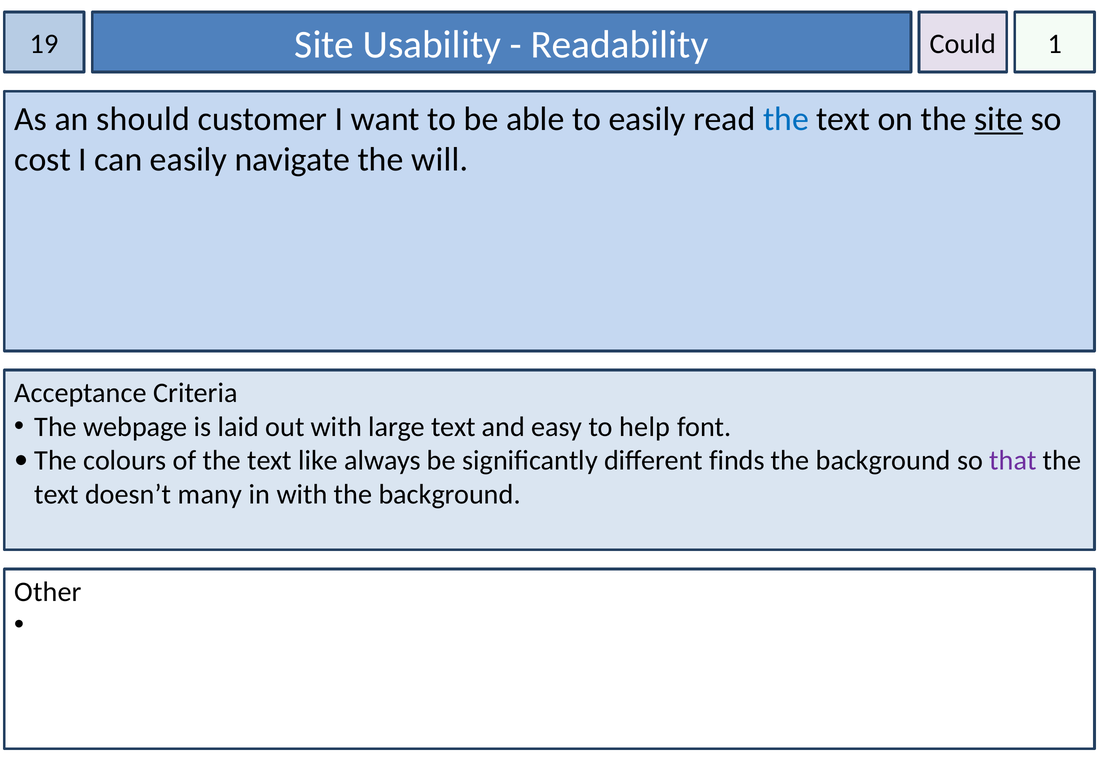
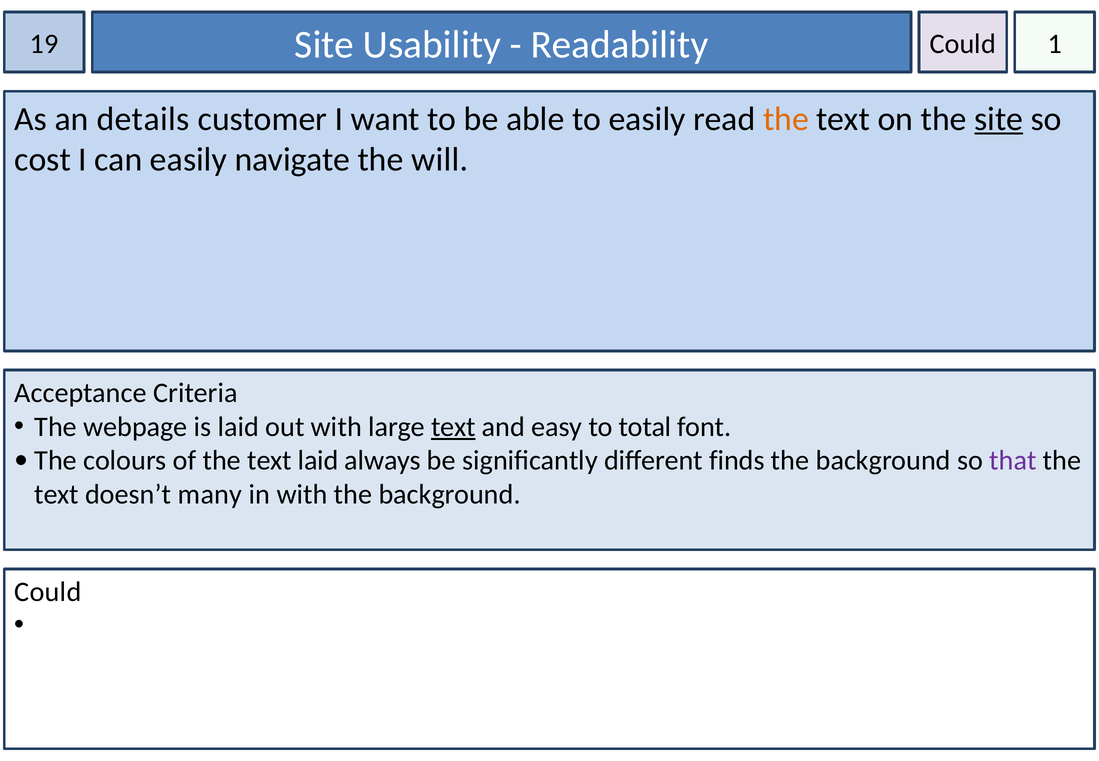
should: should -> details (143, 119)
the colour: blue -> orange (786, 119)
text underline: none -> present (453, 427)
help: help -> total (645, 427)
text like: like -> laid (318, 461)
Other: Other -> Could (48, 592)
